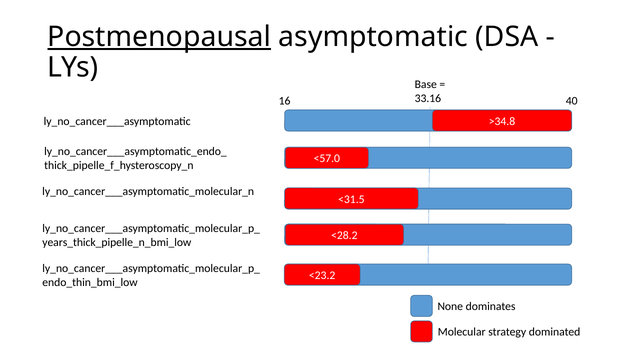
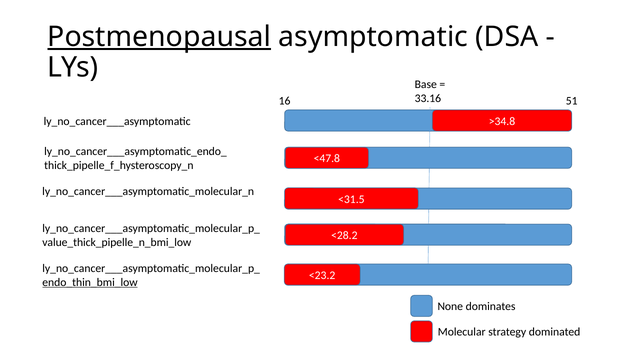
40: 40 -> 51 (572, 101)
<57.0: <57.0 -> <47.8 (327, 159)
years_thick_pipelle_n_bmi_low: years_thick_pipelle_n_bmi_low -> value_thick_pipelle_n_bmi_low (117, 242)
endo_thin_bmi_low underline: none -> present (90, 282)
